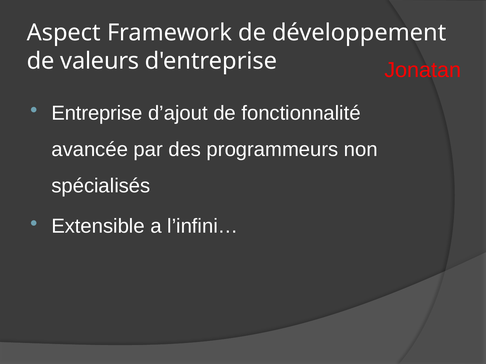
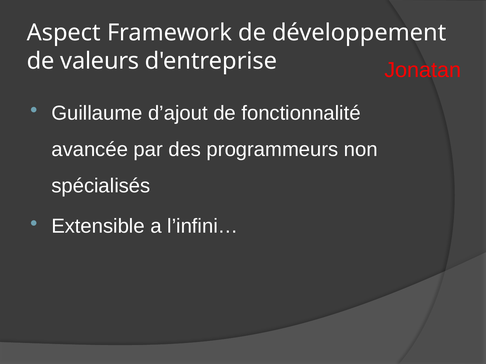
Entreprise: Entreprise -> Guillaume (97, 113)
